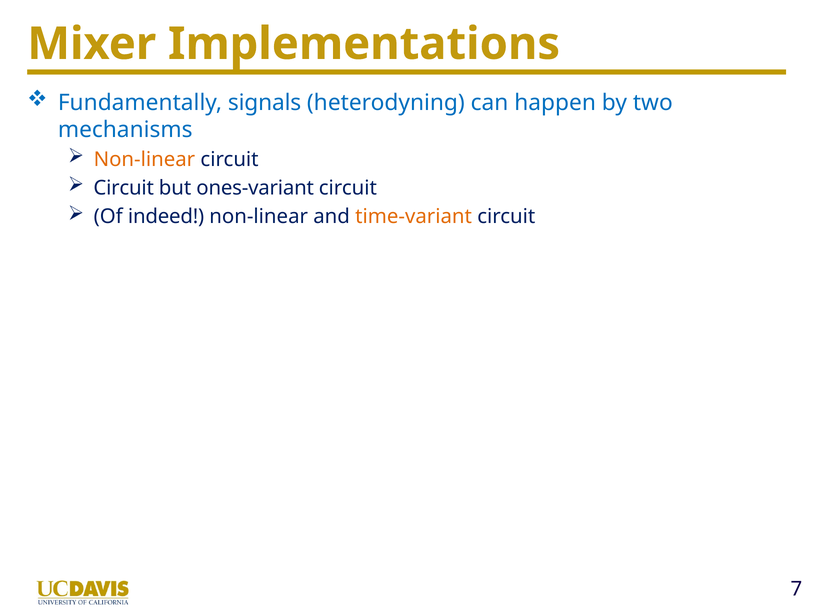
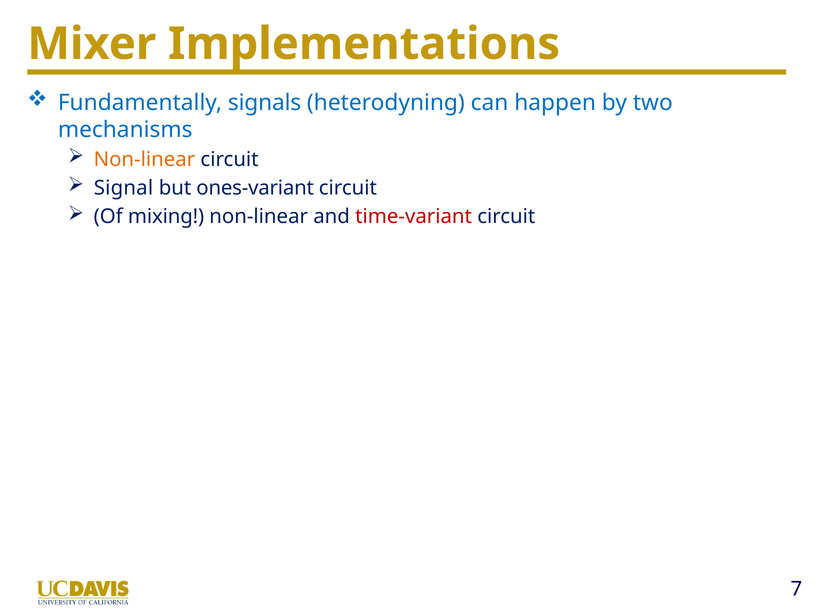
Circuit: Circuit -> Signal (123, 188)
indeed: indeed -> mixing (166, 217)
time-variant colour: orange -> red (414, 217)
